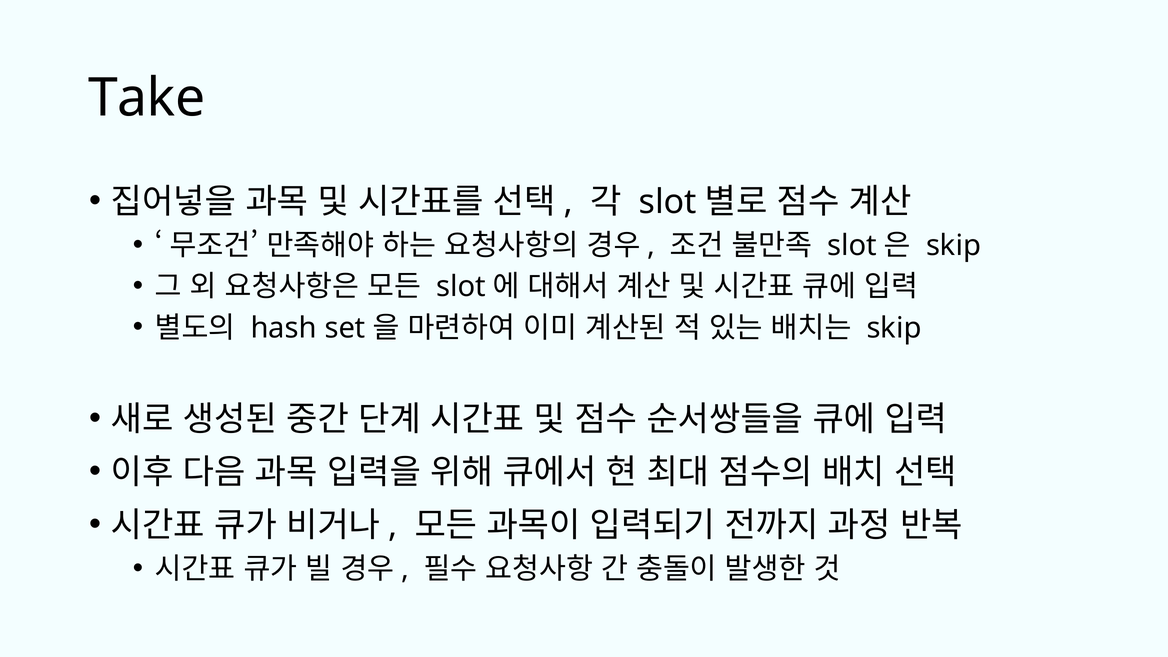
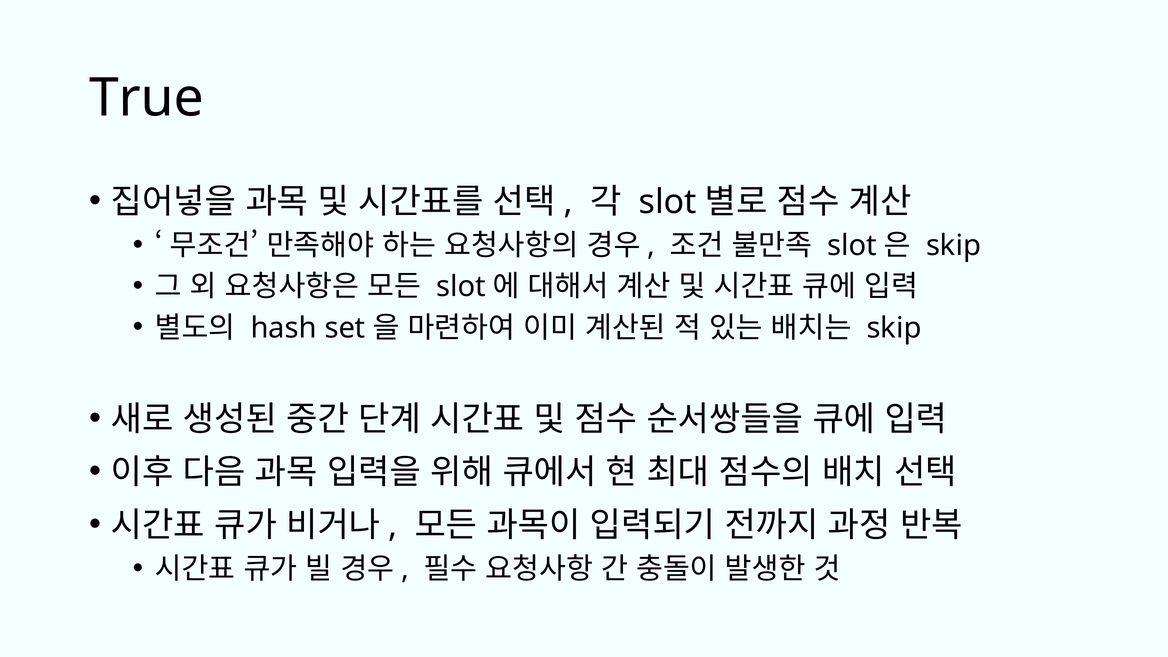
Take: Take -> True (147, 98)
